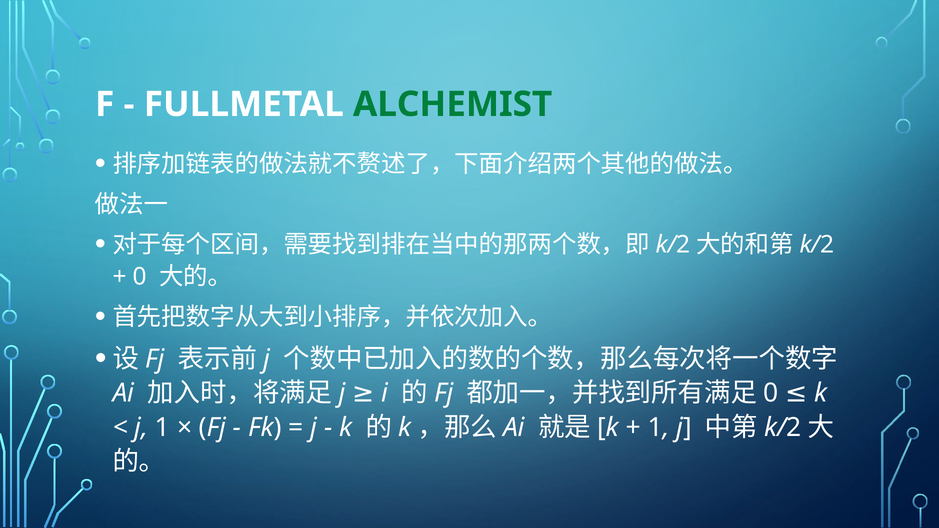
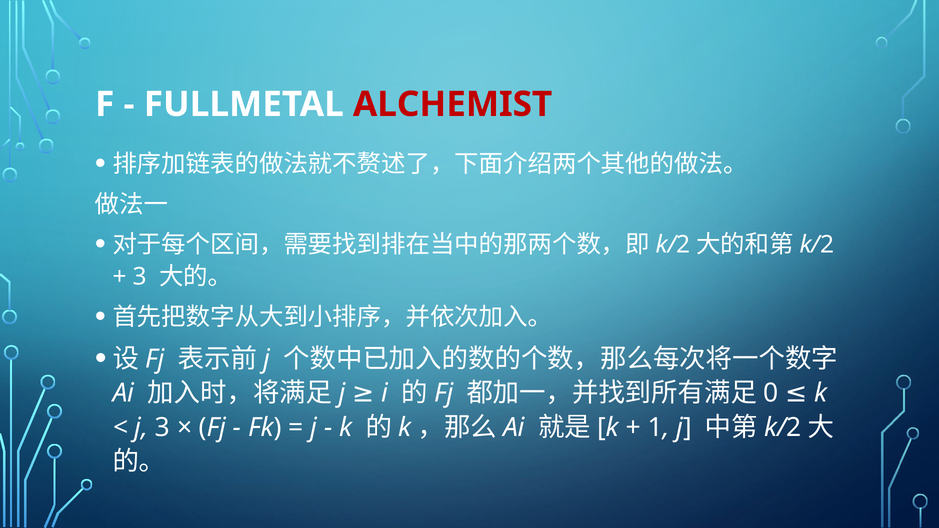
ALCHEMIST colour: green -> red (453, 104)
0: 0 -> 3 (140, 277)
j 1: 1 -> 3 (162, 428)
